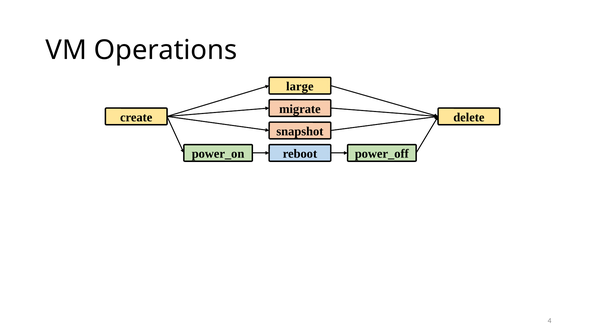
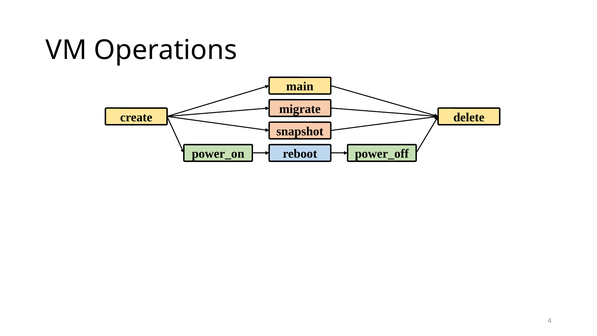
large: large -> main (300, 86)
